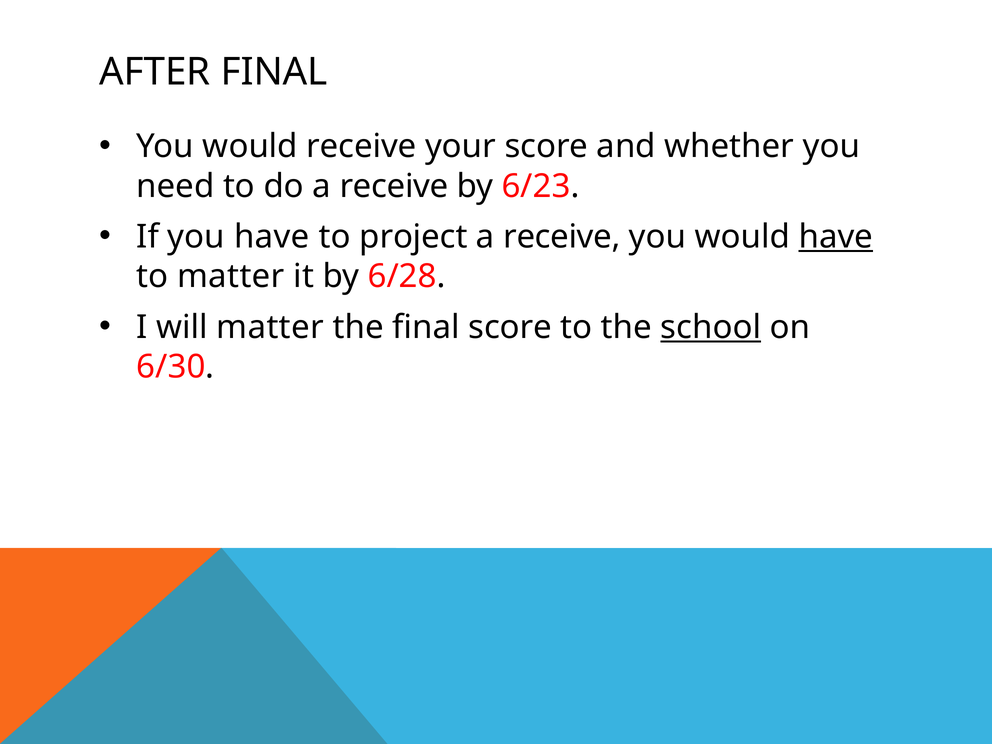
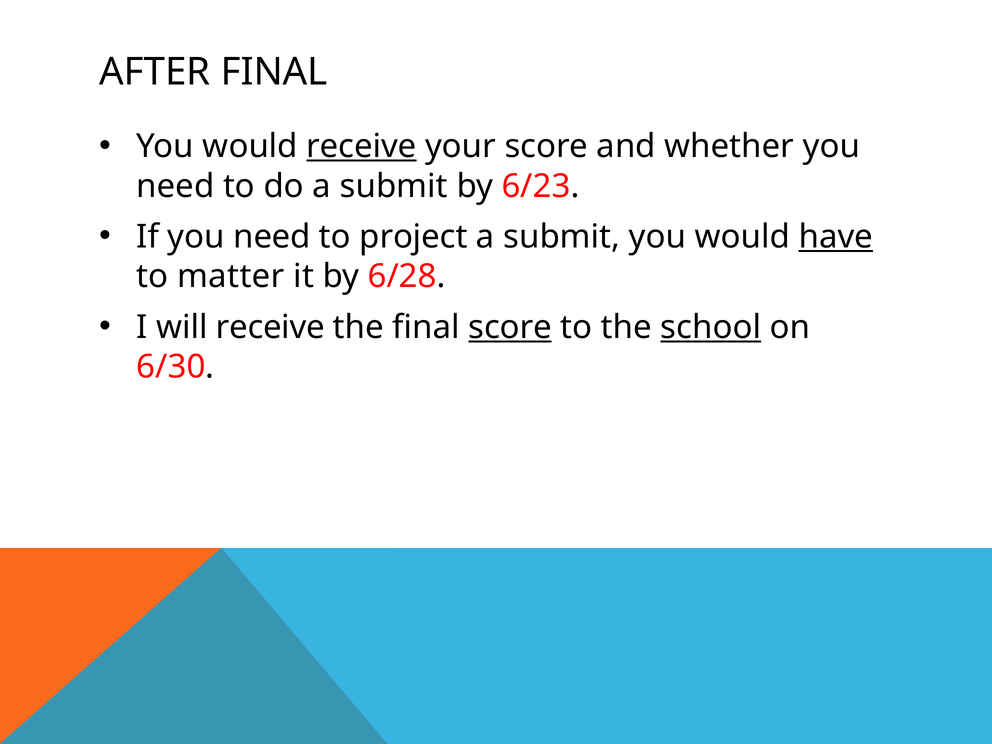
receive underline: none -> present (361, 147)
do a receive: receive -> submit (394, 186)
If you have: have -> need (272, 237)
receive: receive -> submit (562, 237)
will matter: matter -> receive (270, 327)
score underline: none -> present (510, 327)
